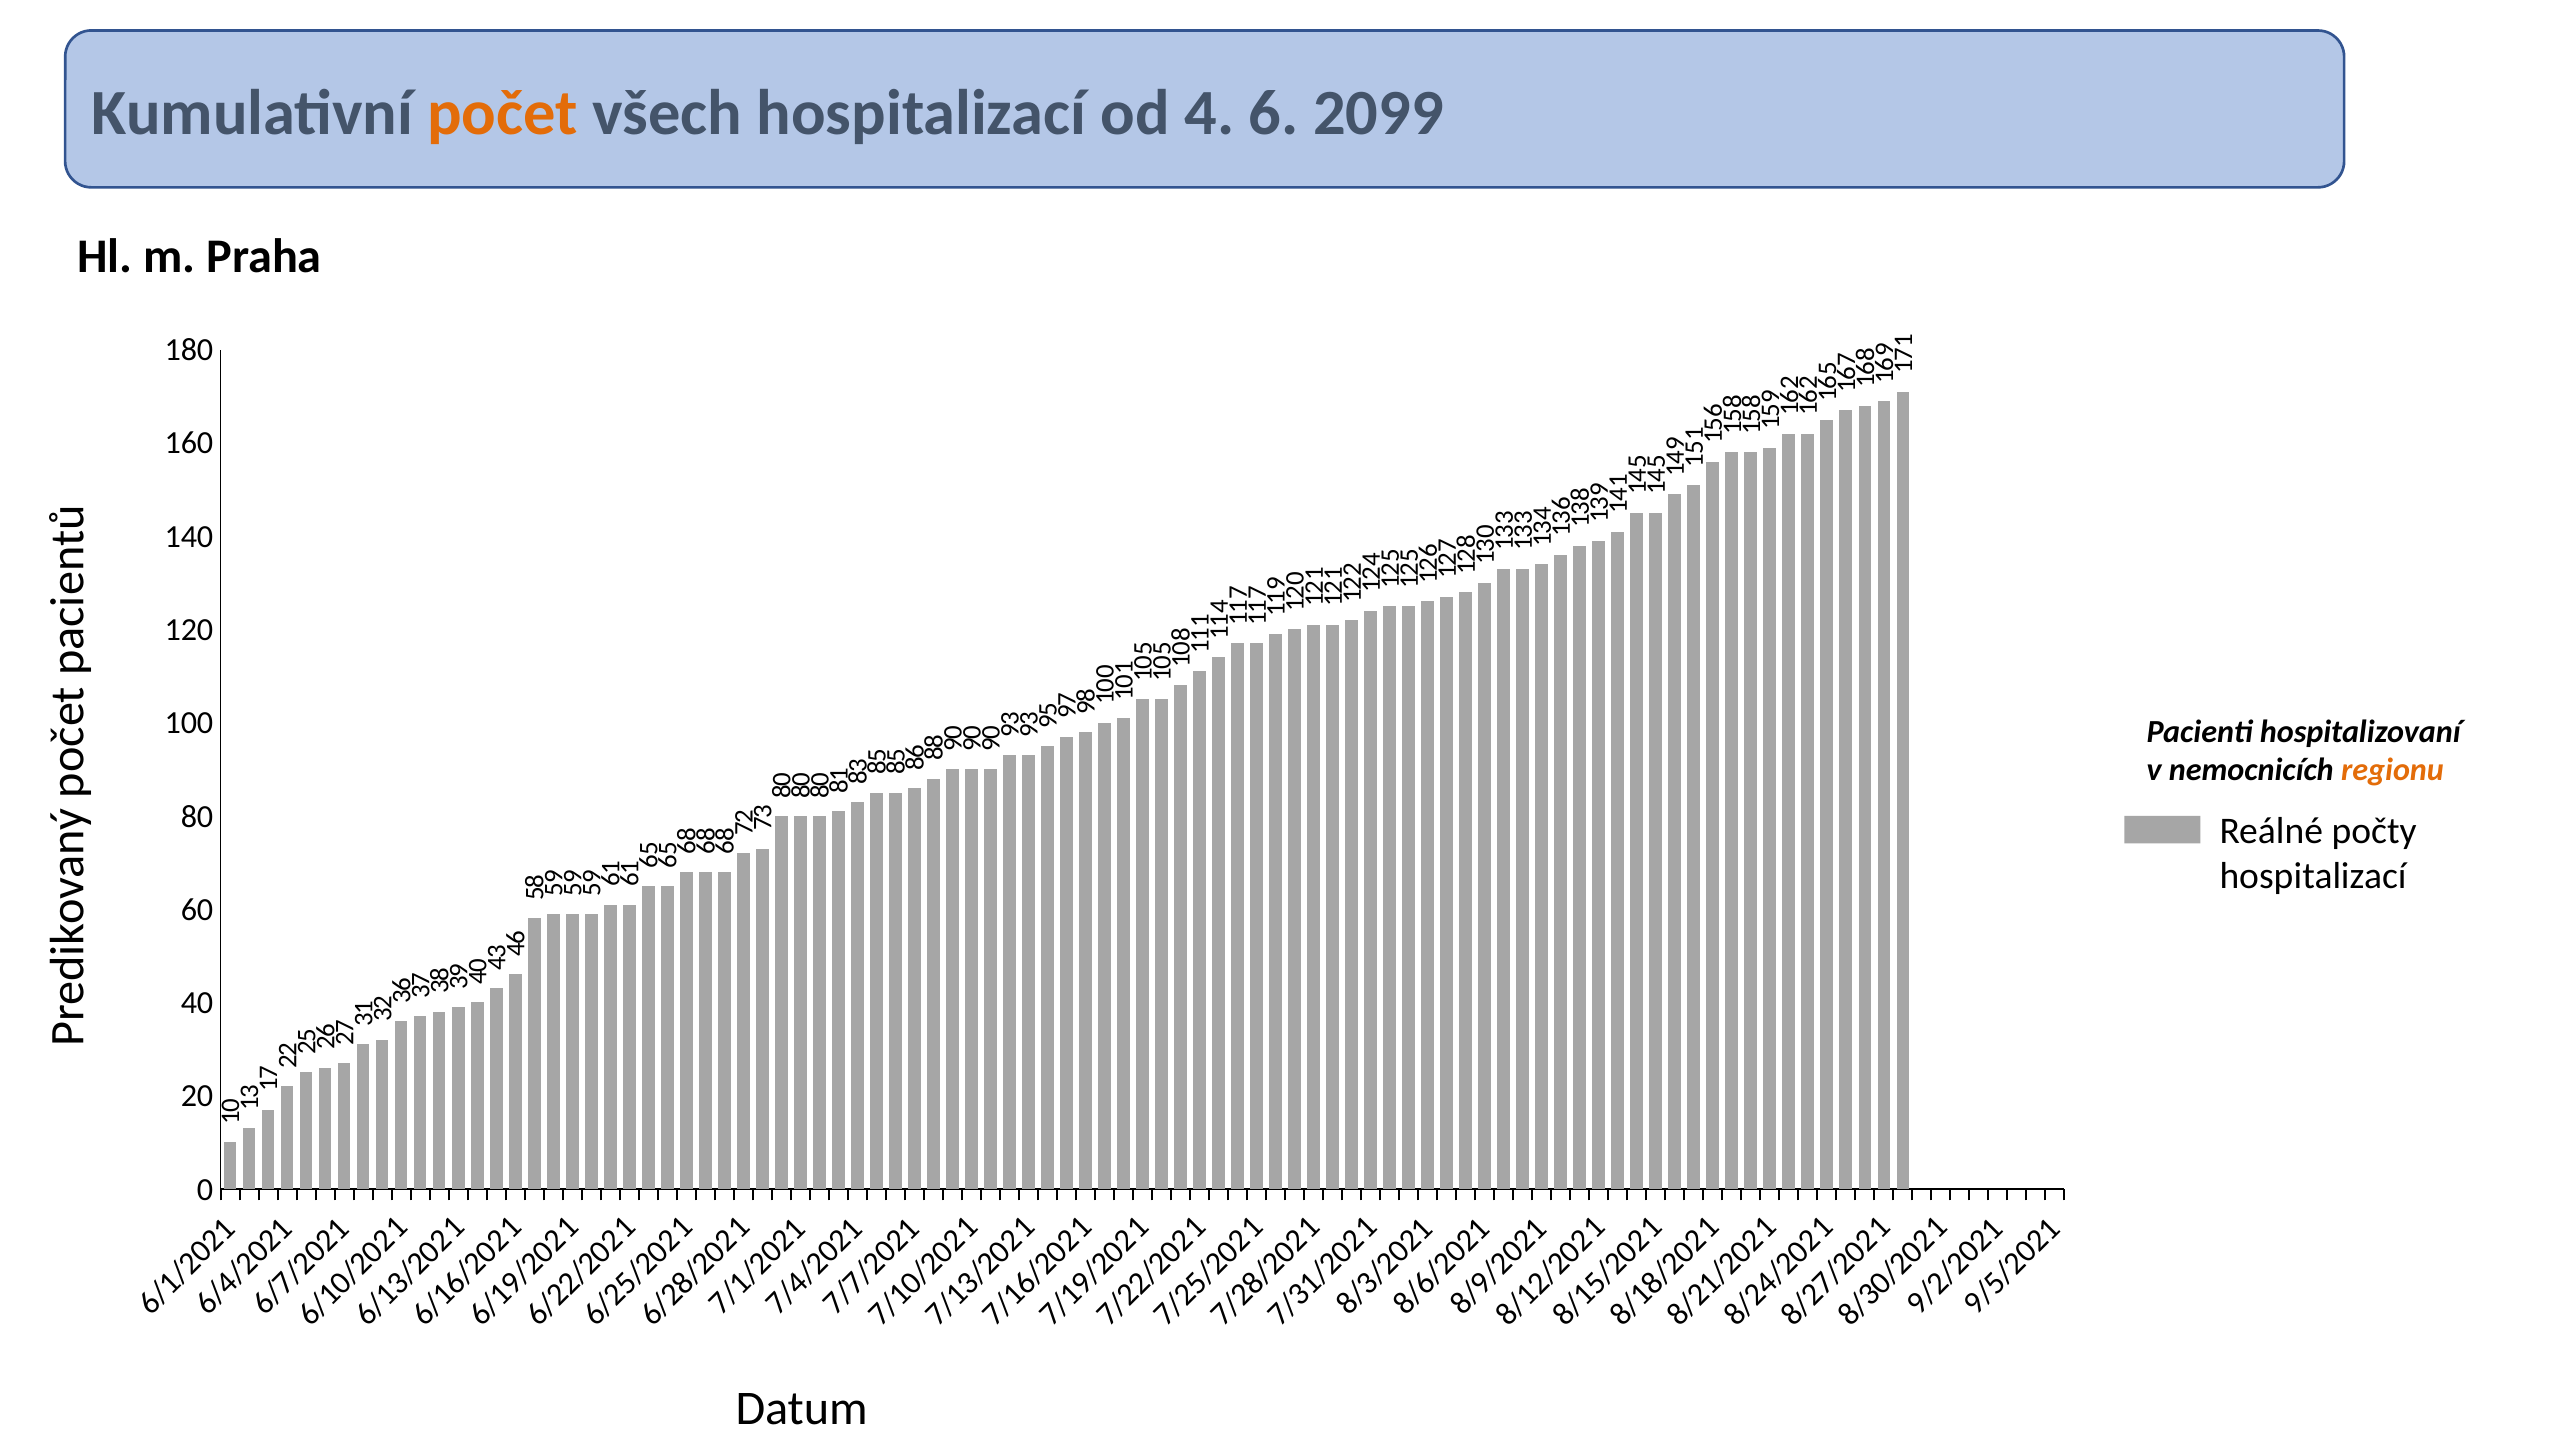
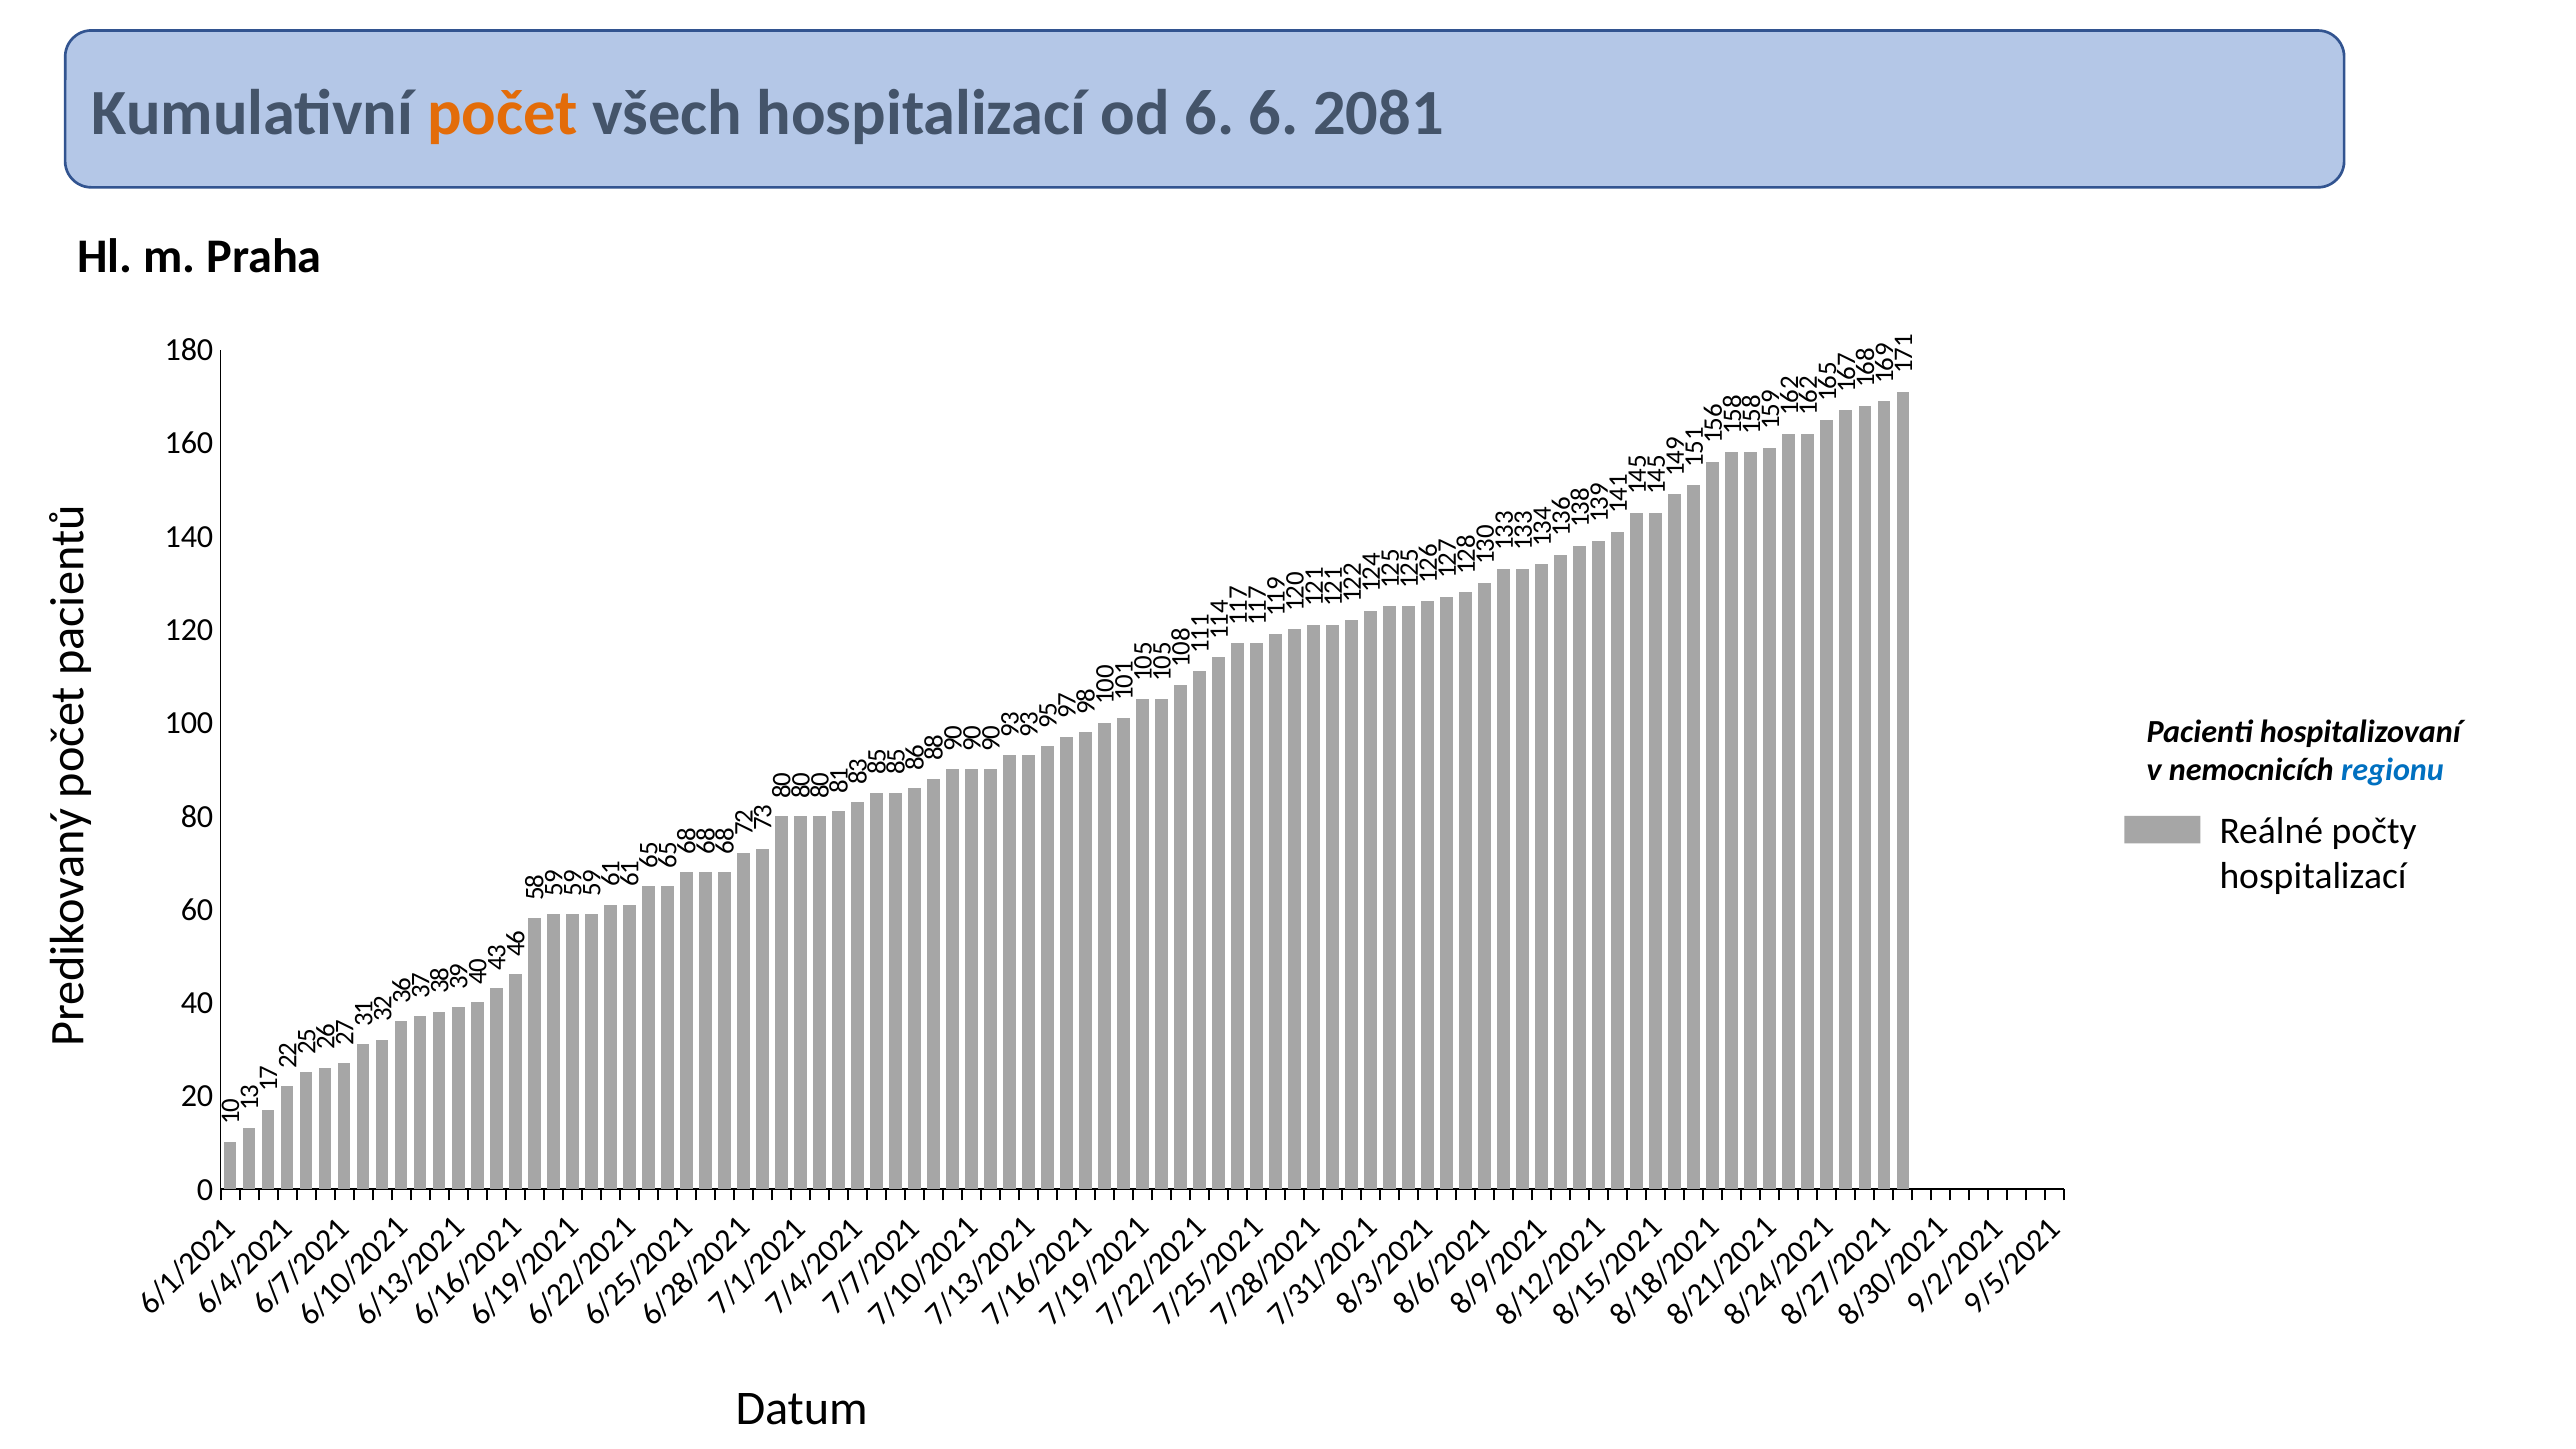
od 4: 4 -> 6 (1209, 113)
2099: 2099 -> 2081 (1378, 113)
regionu colour: orange -> blue (2392, 770)
